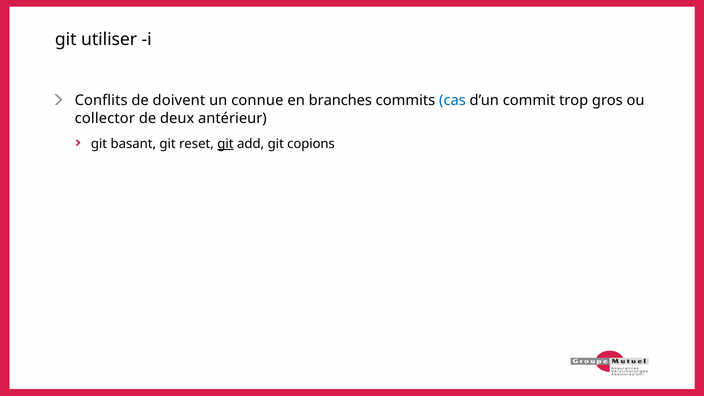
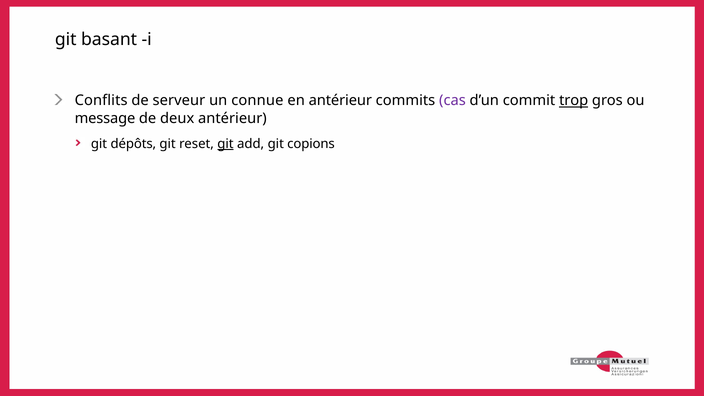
utiliser: utiliser -> basant (109, 40)
doivent: doivent -> serveur (179, 101)
en branches: branches -> antérieur (340, 101)
cas colour: blue -> purple (452, 101)
trop underline: none -> present (574, 101)
collector: collector -> message (105, 118)
basant: basant -> dépôts (133, 144)
